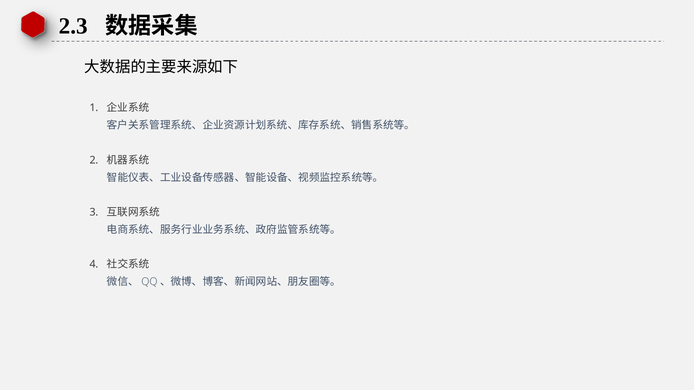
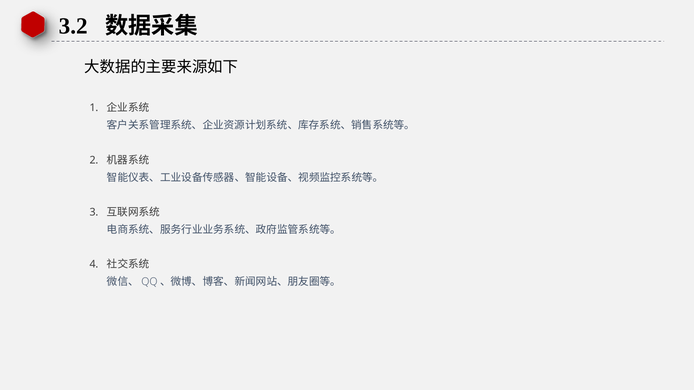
2.3: 2.3 -> 3.2 (73, 26)
